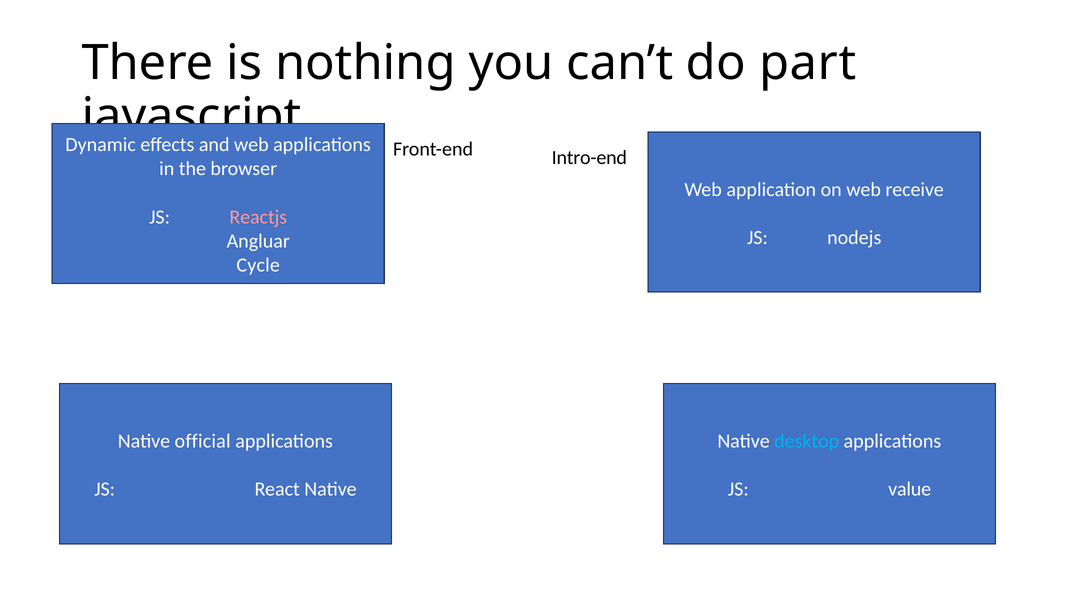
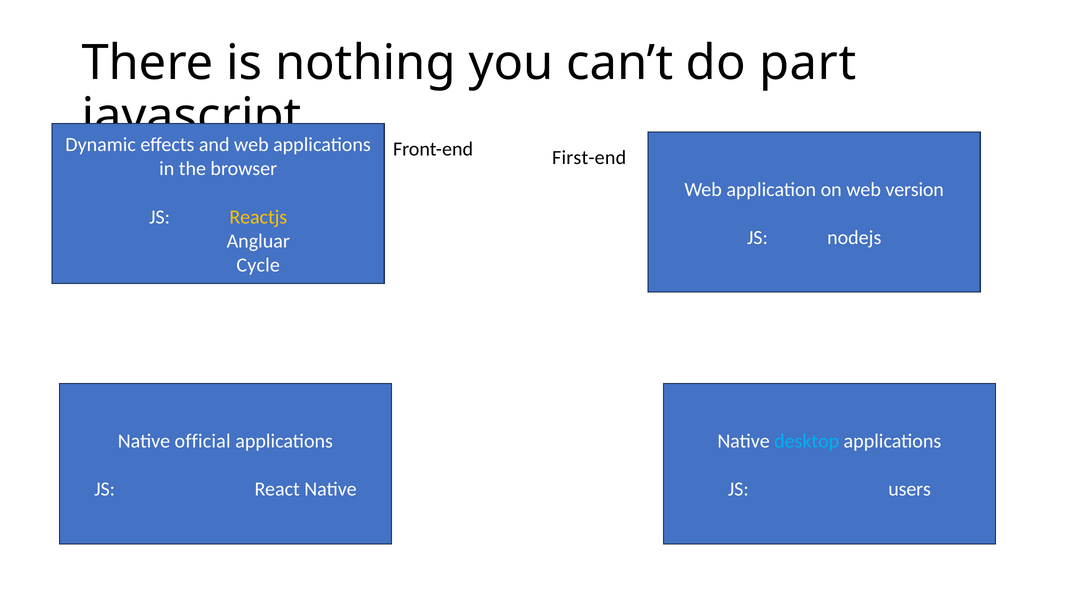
Intro-end: Intro-end -> First-end (589, 157)
receive: receive -> version (915, 190)
Reactjs colour: pink -> yellow (258, 217)
value: value -> users (910, 489)
